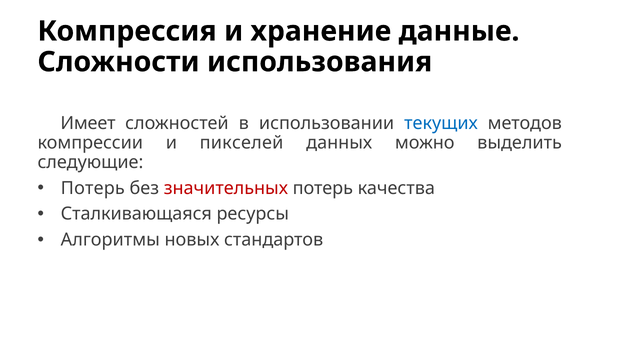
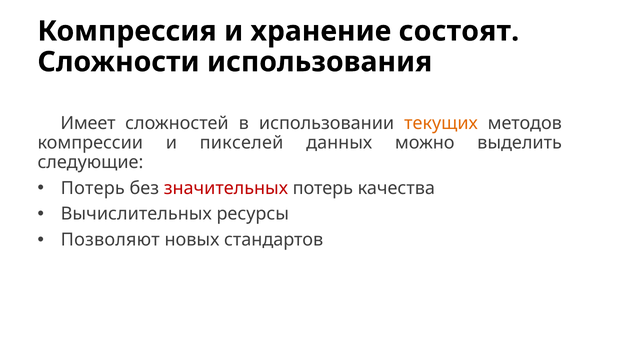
данные: данные -> состоят (459, 31)
текущих colour: blue -> orange (441, 123)
Сталкивающаяся: Сталкивающаяся -> Вычислительных (136, 214)
Алгоритмы: Алгоритмы -> Позволяют (110, 240)
